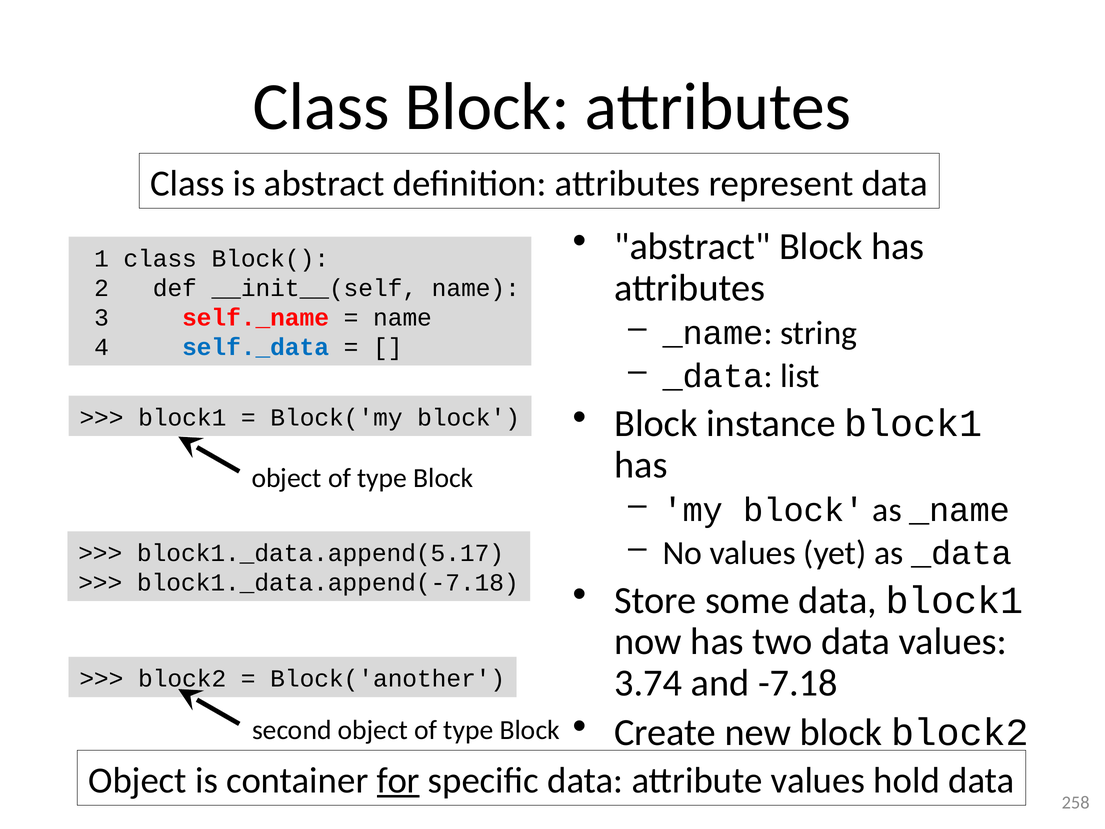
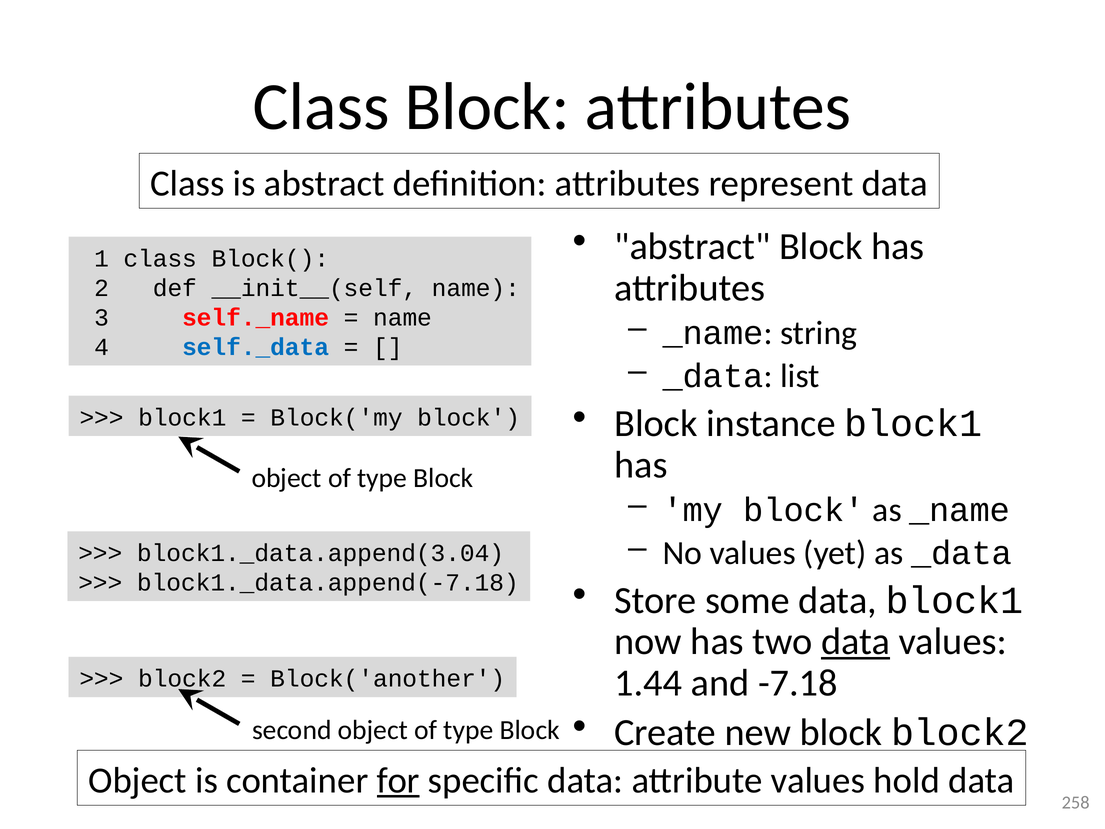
block1._data.append(5.17: block1._data.append(5.17 -> block1._data.append(3.04 (321, 553)
data underline: none -> present (856, 642)
3.74: 3.74 -> 1.44 (648, 683)
